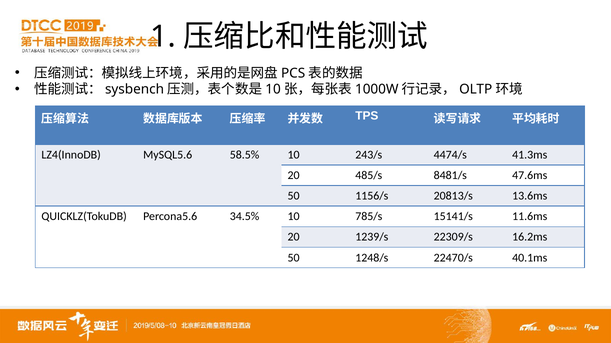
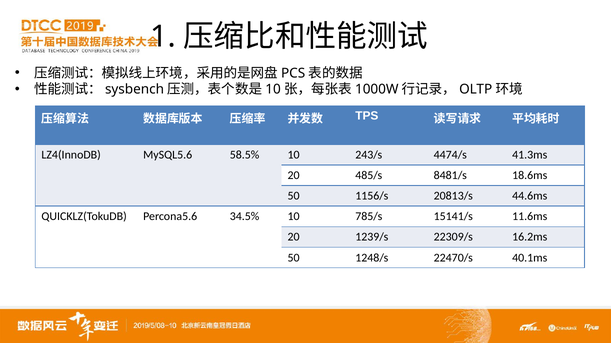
47.6ms: 47.6ms -> 18.6ms (530, 176)
13.6ms: 13.6ms -> 44.6ms (530, 196)
